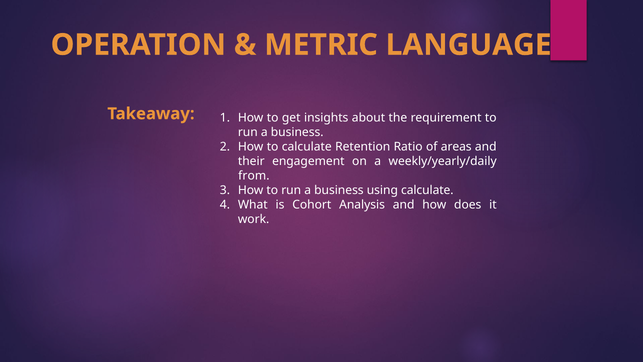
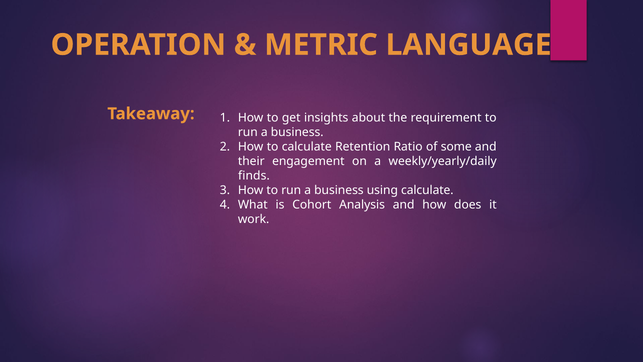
areas: areas -> some (456, 147)
from: from -> finds (254, 176)
